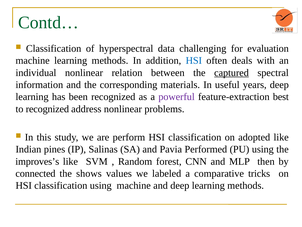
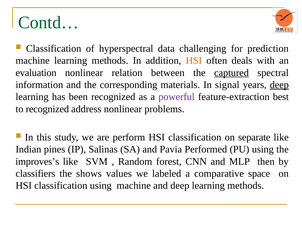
evaluation: evaluation -> prediction (268, 48)
HSI colour: blue -> orange (194, 60)
individual: individual -> evaluation (36, 73)
useful: useful -> signal (227, 85)
deep underline: none -> present (279, 85)
adopted: adopted -> separate (254, 137)
connected: connected -> classifiers (35, 173)
tricks: tricks -> space (259, 173)
